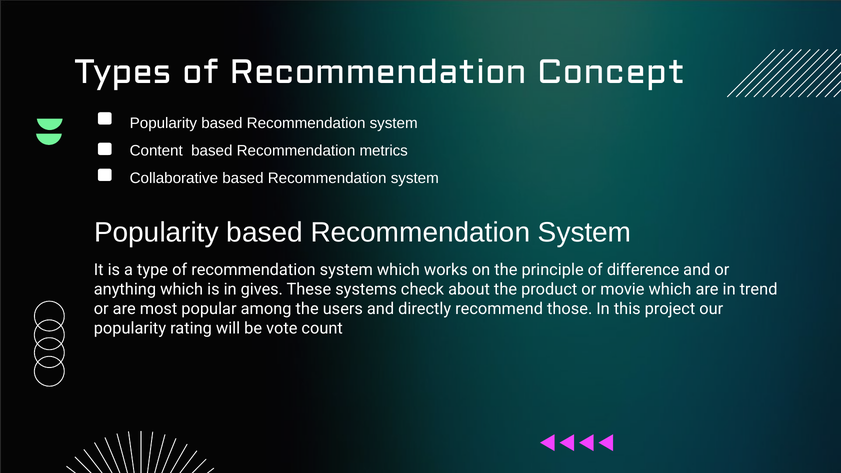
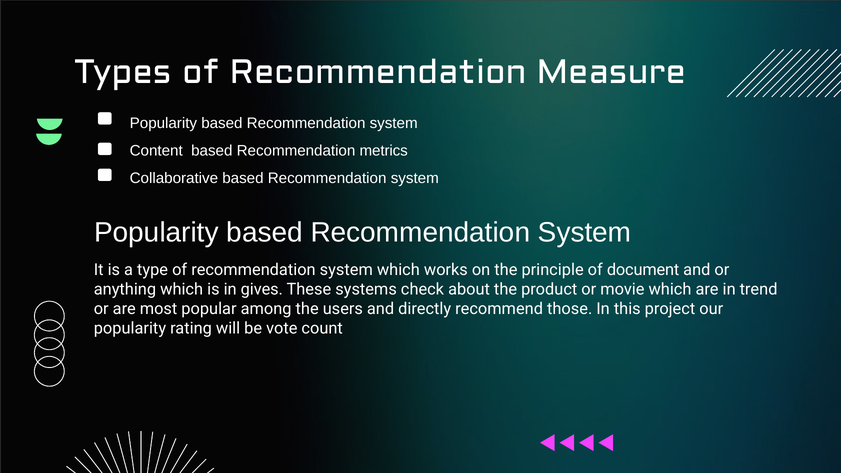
Concept: Concept -> Measure (611, 72)
difference: difference -> document (643, 270)
